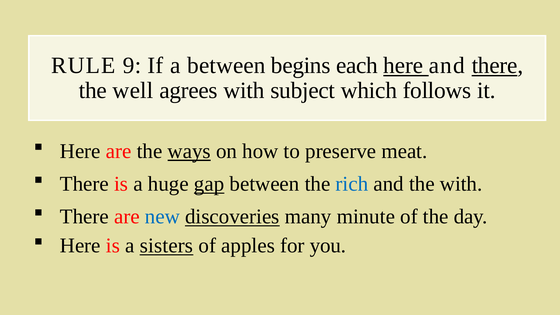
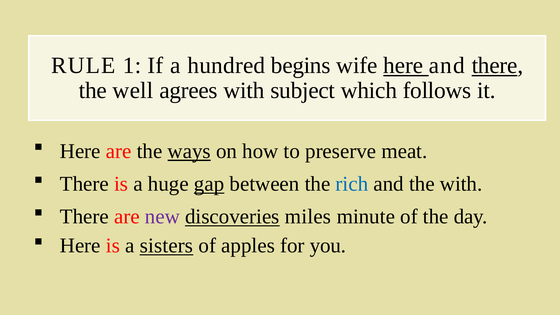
9: 9 -> 1 (132, 65)
a between: between -> hundred (226, 65)
each: each -> wife (357, 65)
new colour: blue -> purple (162, 217)
many: many -> miles (308, 217)
